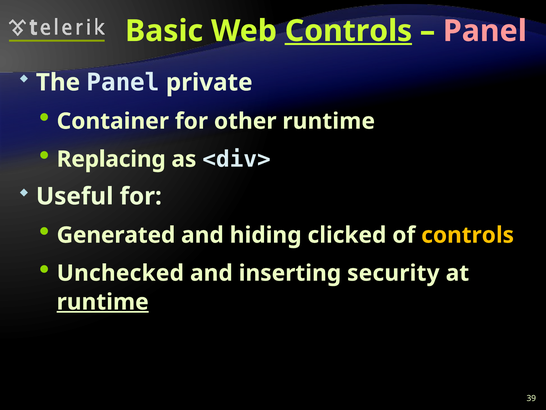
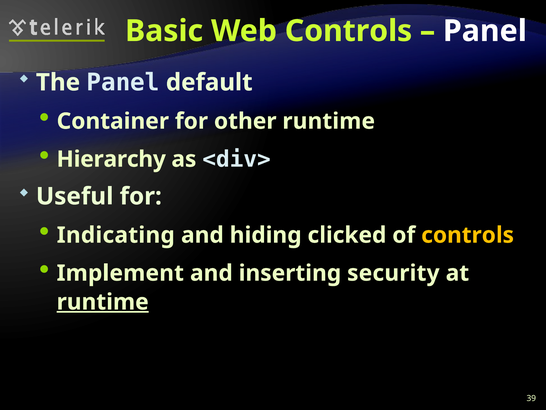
Controls underline: present -> none (349, 31)
Panel colour: pink -> white (485, 31)
private: private -> default (209, 82)
Replacing: Replacing -> Hierarchy (111, 159)
Generated: Generated -> Indicating (116, 235)
Unchecked: Unchecked -> Implement (120, 273)
